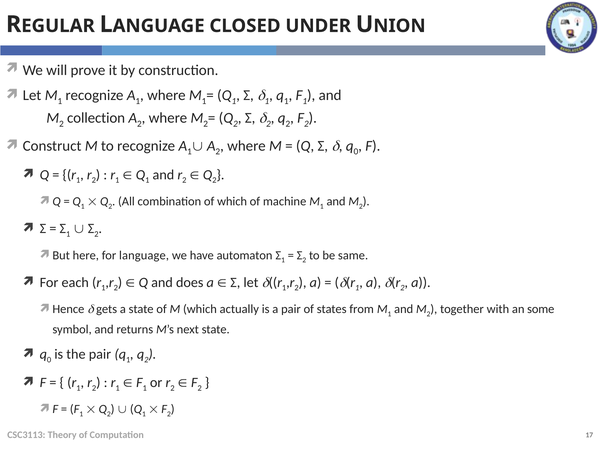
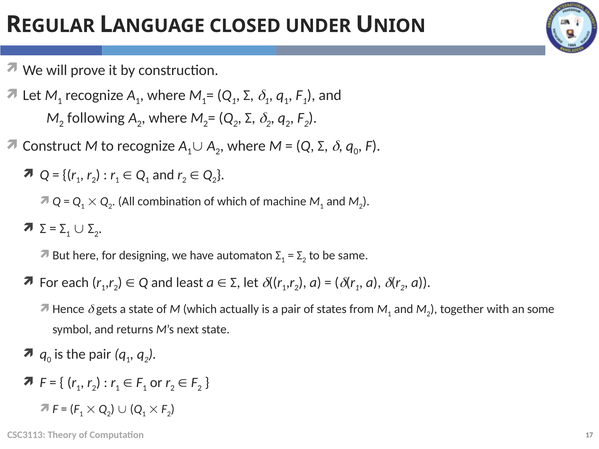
collection: collection -> following (96, 118)
language: language -> designing (144, 255)
does: does -> least (190, 283)
